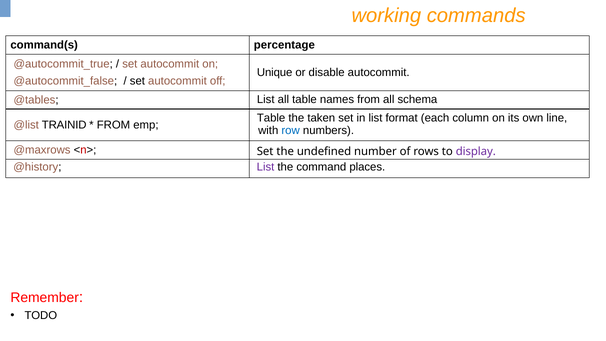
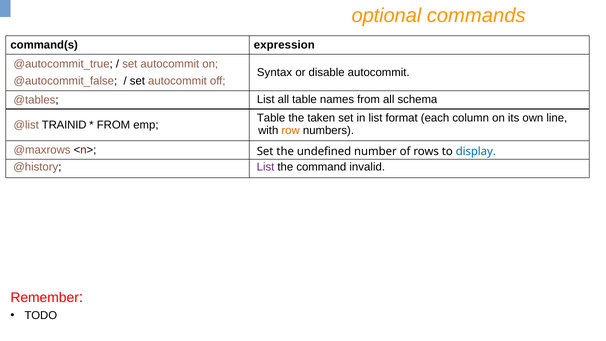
working: working -> optional (386, 16)
percentage: percentage -> expression (284, 45)
Unique: Unique -> Syntax (275, 73)
row colour: blue -> orange (291, 131)
display colour: purple -> blue (476, 151)
places: places -> invalid (367, 167)
